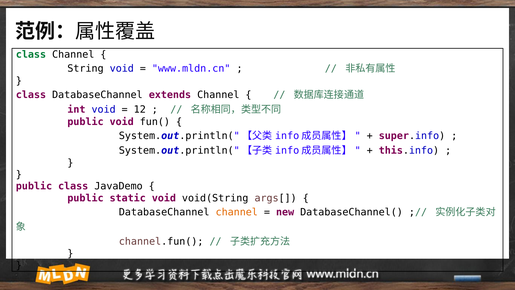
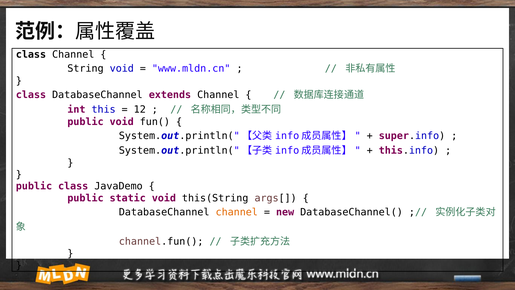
class colour: green -> black (31, 54)
int void: void -> this (104, 109)
void(String: void(String -> this(String (215, 198)
